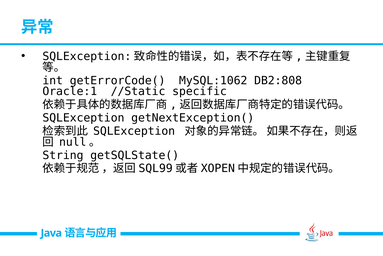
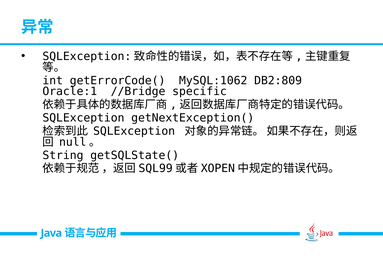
DB2:808: DB2:808 -> DB2:809 (278, 80)
//Static: //Static -> //Bridge (138, 91)
